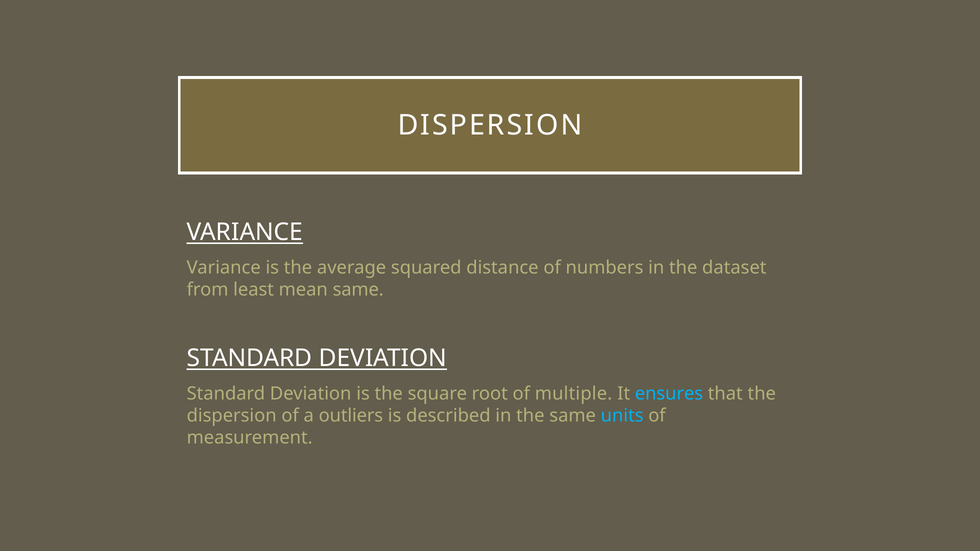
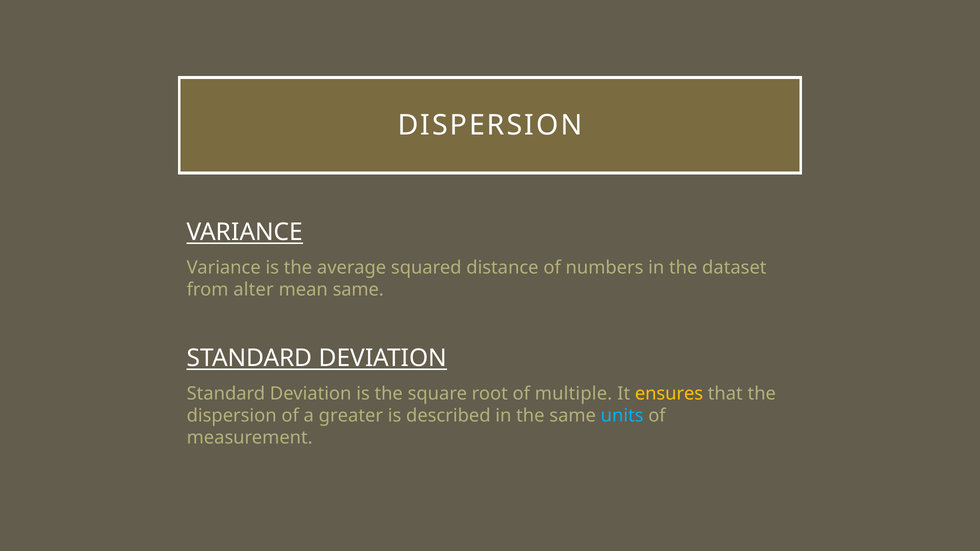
least: least -> alter (253, 290)
ensures colour: light blue -> yellow (669, 394)
outliers: outliers -> greater (351, 416)
